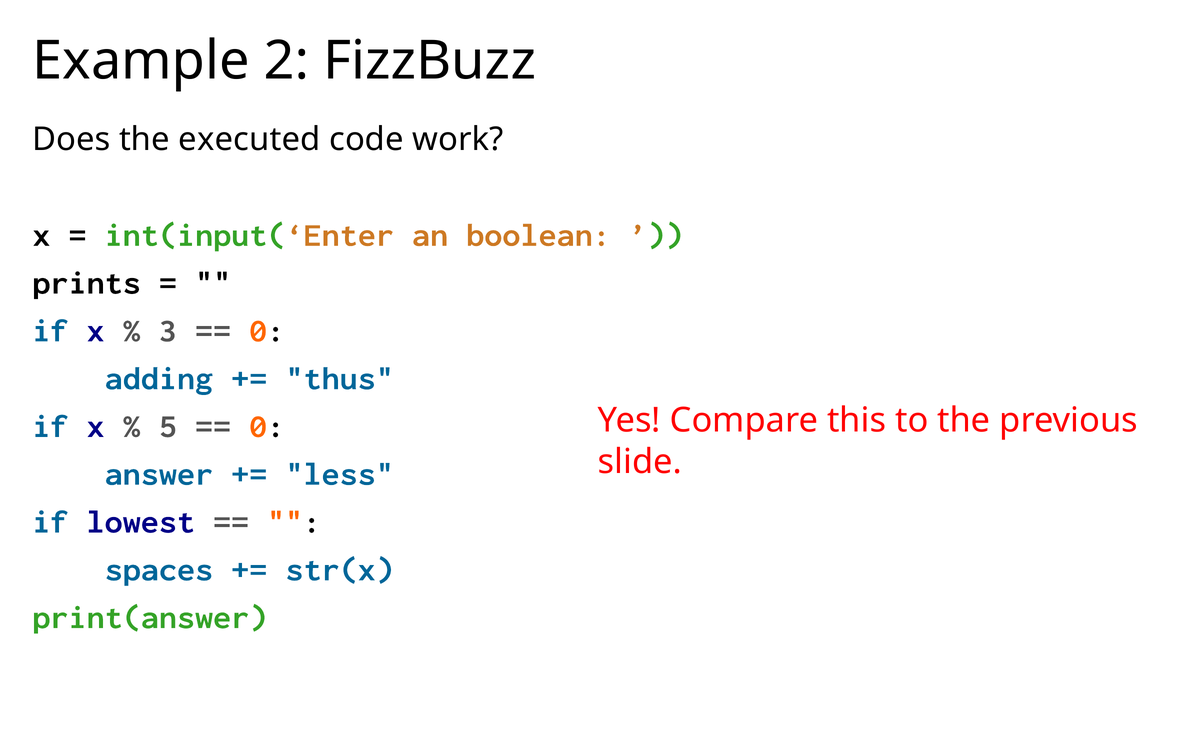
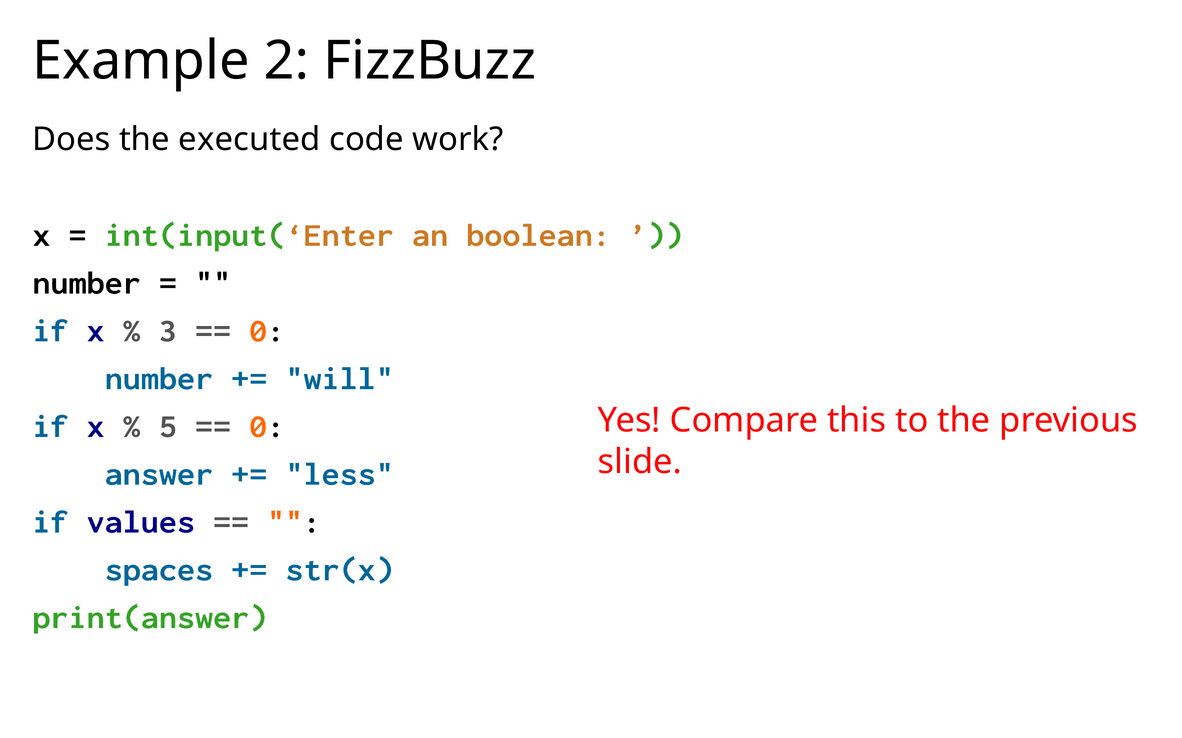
prints: prints -> number (87, 283)
adding: adding -> number (159, 379)
thus: thus -> will (340, 379)
lowest: lowest -> values (141, 522)
